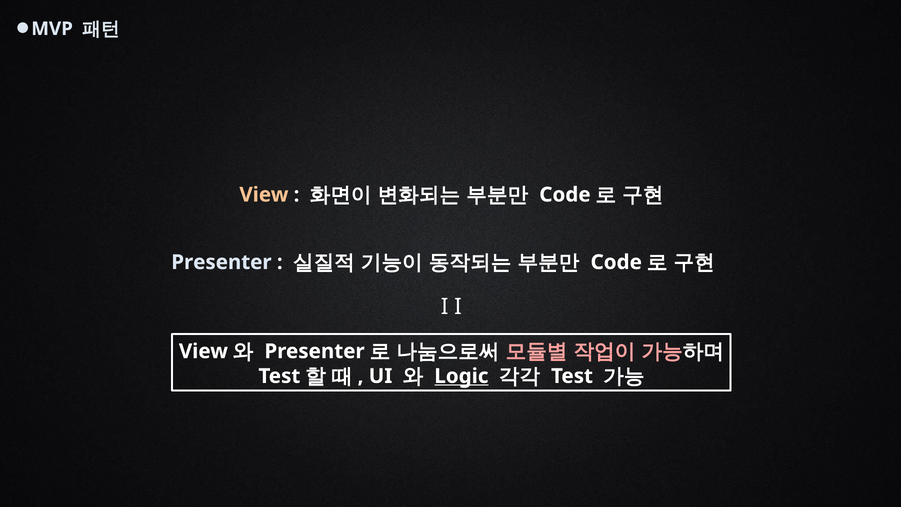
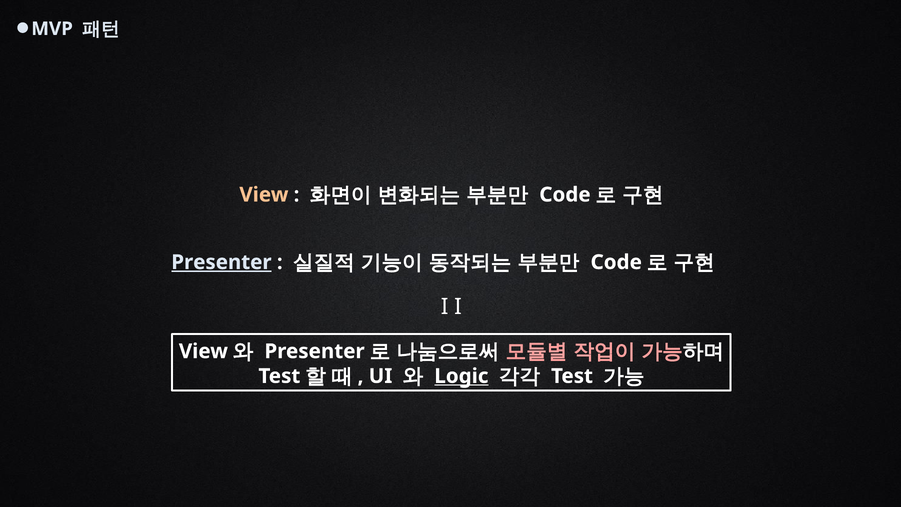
Presenter underline: none -> present (221, 262)
